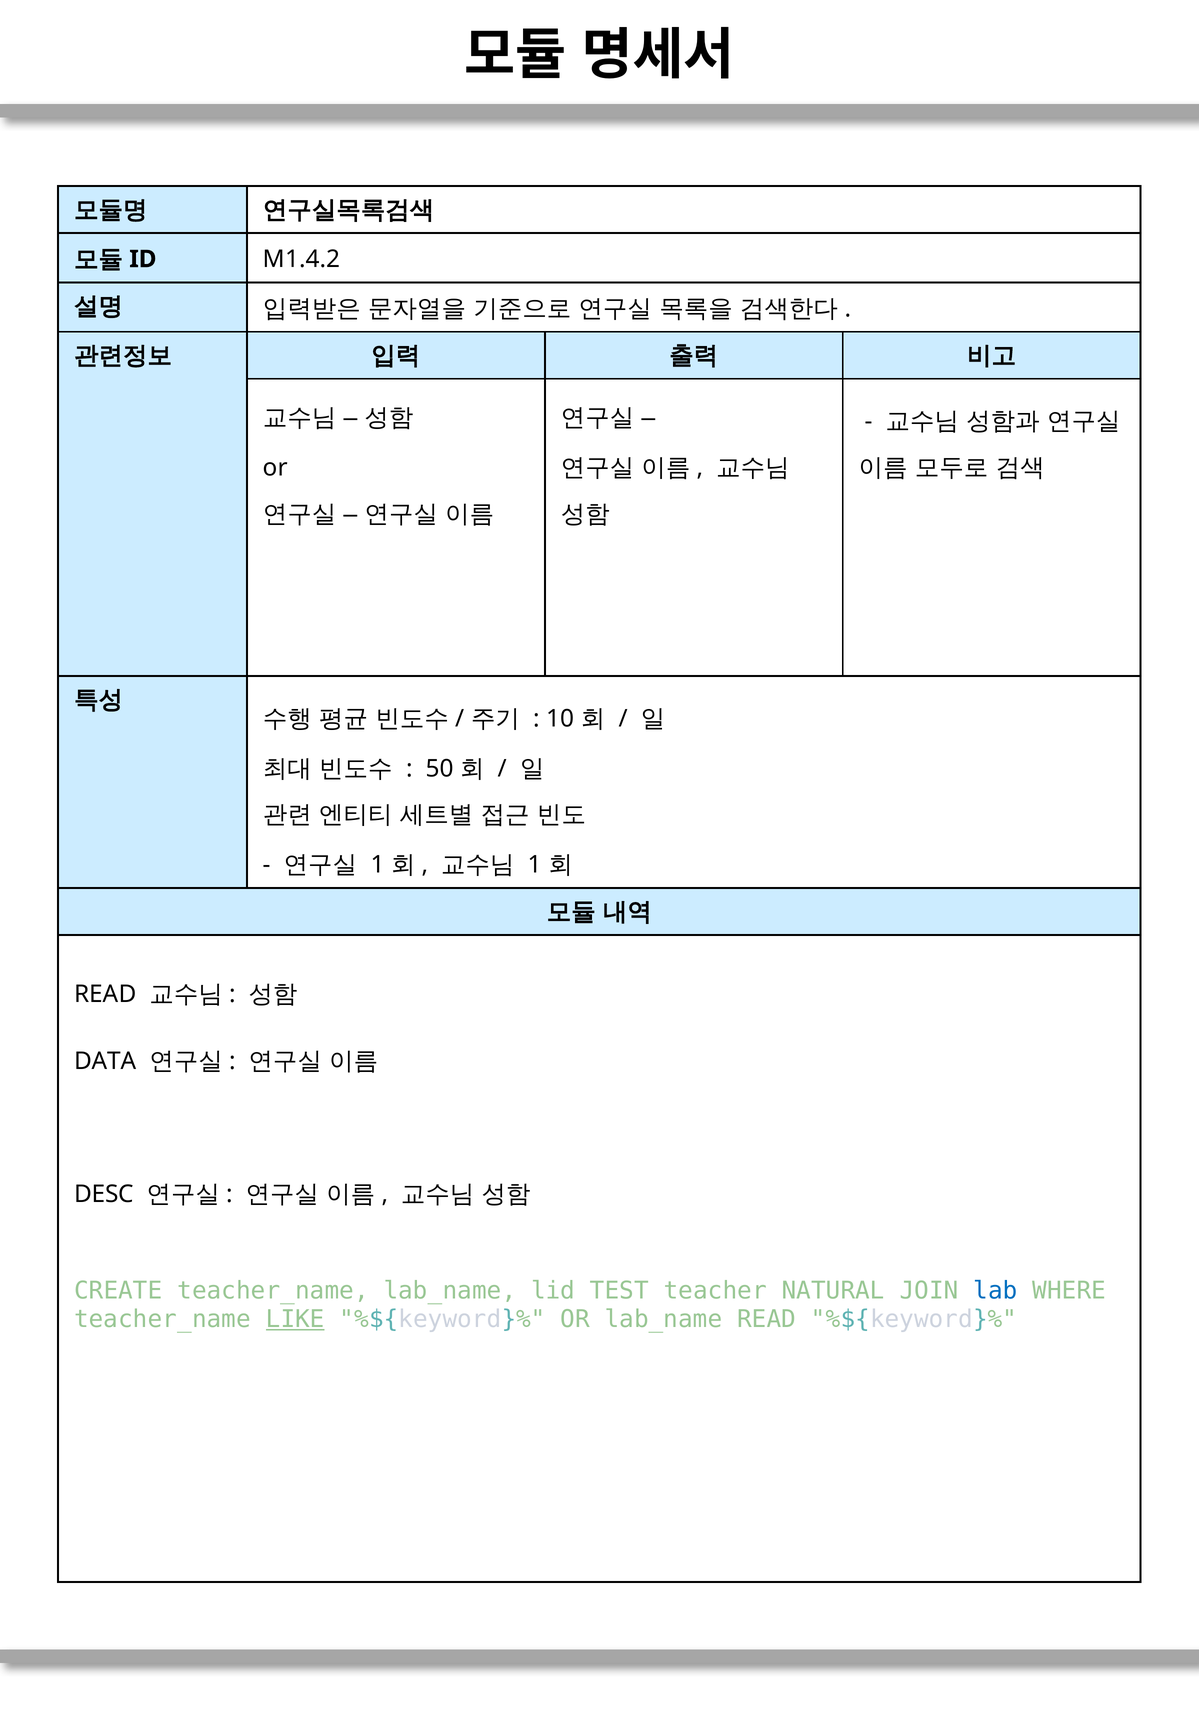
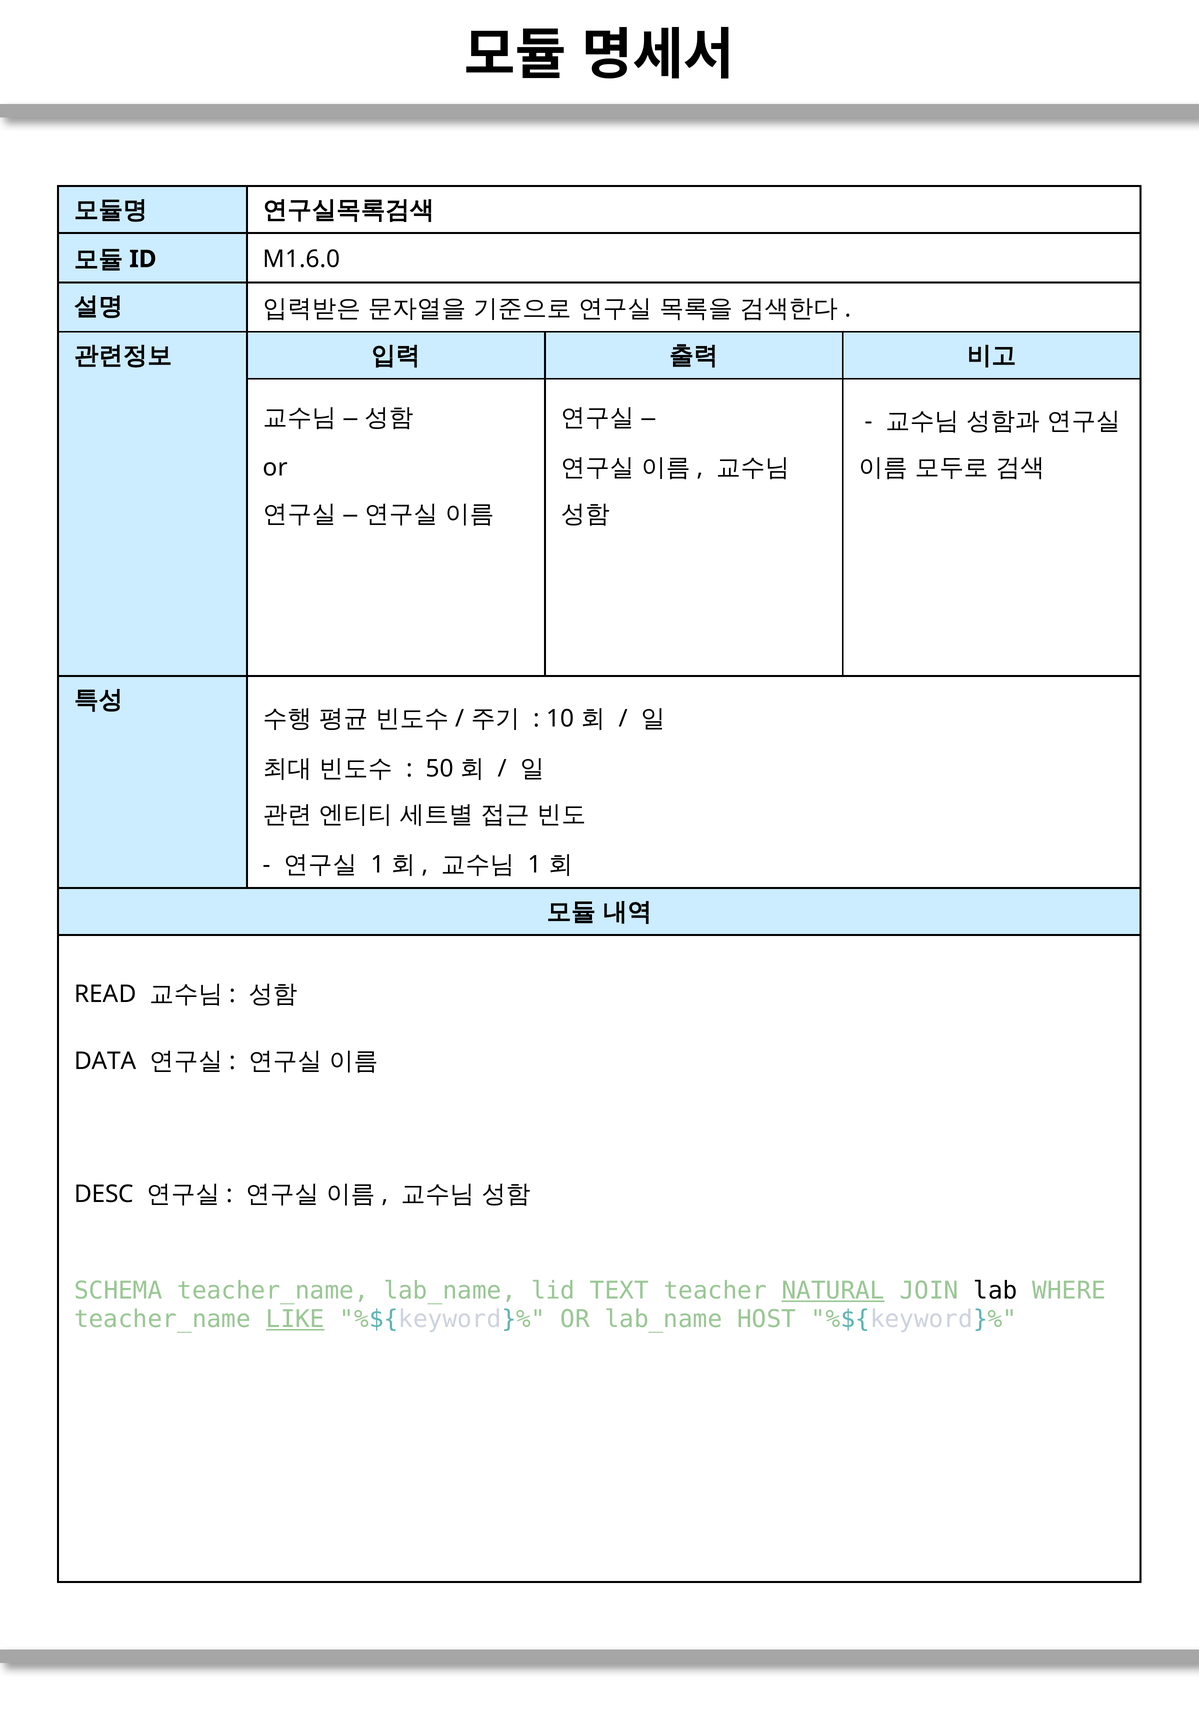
M1.4.2: M1.4.2 -> M1.6.0 (302, 259)
CREATE: CREATE -> SCHEMA (118, 1291)
TEST: TEST -> TEXT (619, 1291)
NATURAL underline: none -> present (833, 1291)
lab colour: blue -> black (995, 1291)
READ: READ -> HOST (767, 1319)
